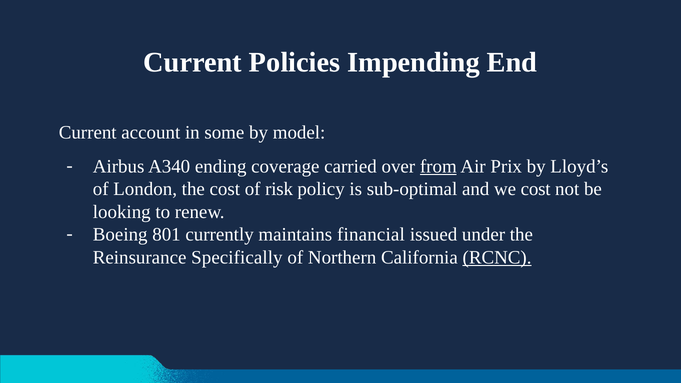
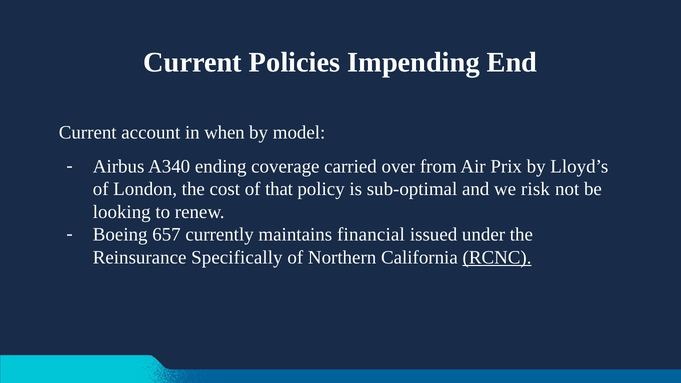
some: some -> when (224, 132)
from underline: present -> none (438, 167)
risk: risk -> that (279, 189)
we cost: cost -> risk (535, 189)
801: 801 -> 657 (166, 235)
